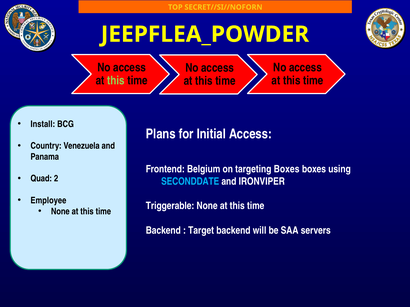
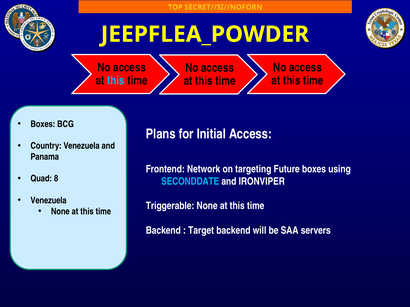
this colour: light green -> light blue (116, 81)
Install: Install -> Boxes (43, 124)
Belgium: Belgium -> Network (204, 169)
targeting Boxes: Boxes -> Future (287, 169)
2: 2 -> 8 (56, 179)
Employee: Employee -> Venezuela (49, 201)
